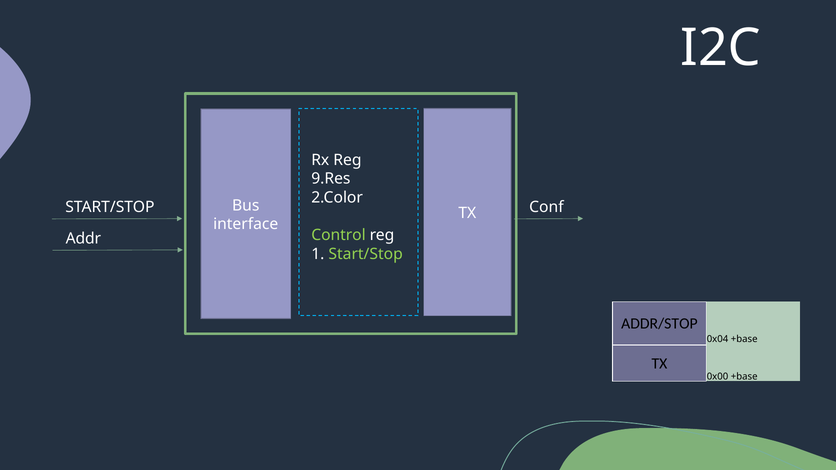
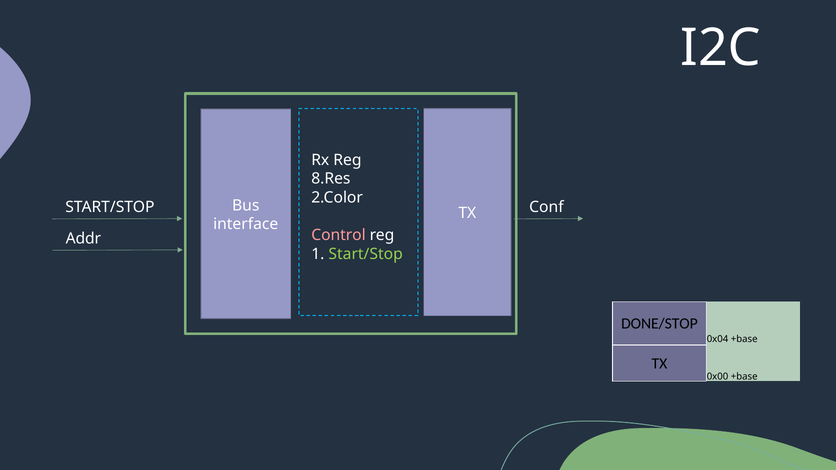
9.Res: 9.Res -> 8.Res (331, 179)
Control colour: light green -> pink (338, 235)
ADDR/STOP: ADDR/STOP -> DONE/STOP (659, 324)
